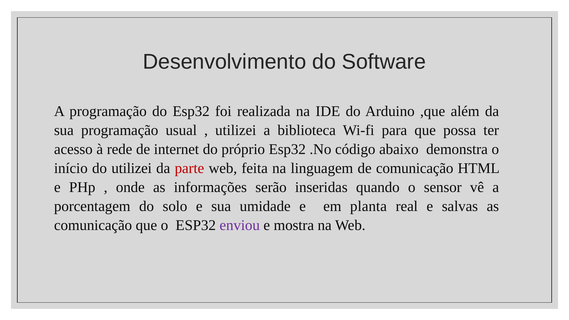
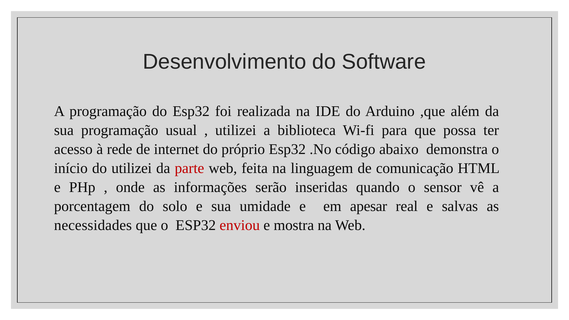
planta: planta -> apesar (369, 206)
comunicação: comunicação -> necessidades (93, 225)
enviou colour: purple -> red (240, 225)
